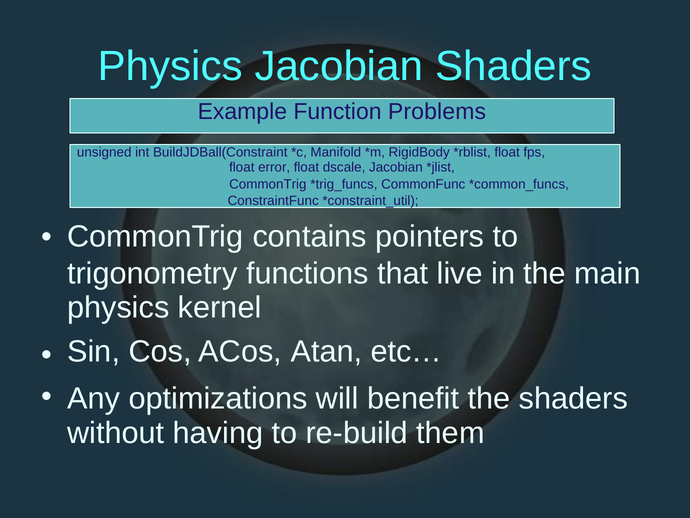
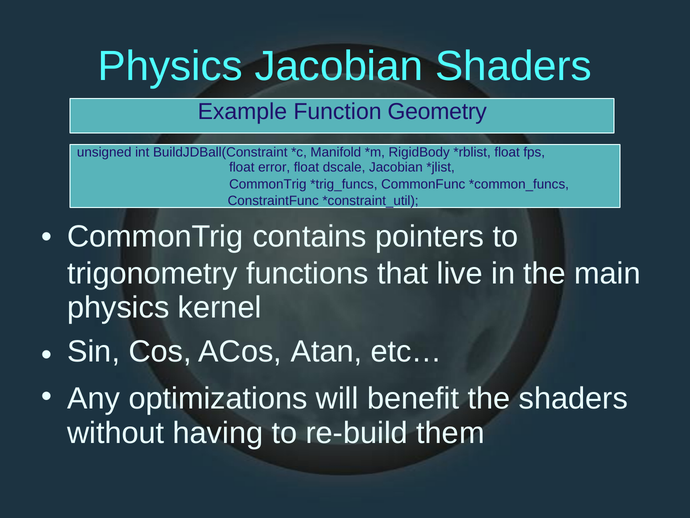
Problems: Problems -> Geometry (437, 112)
